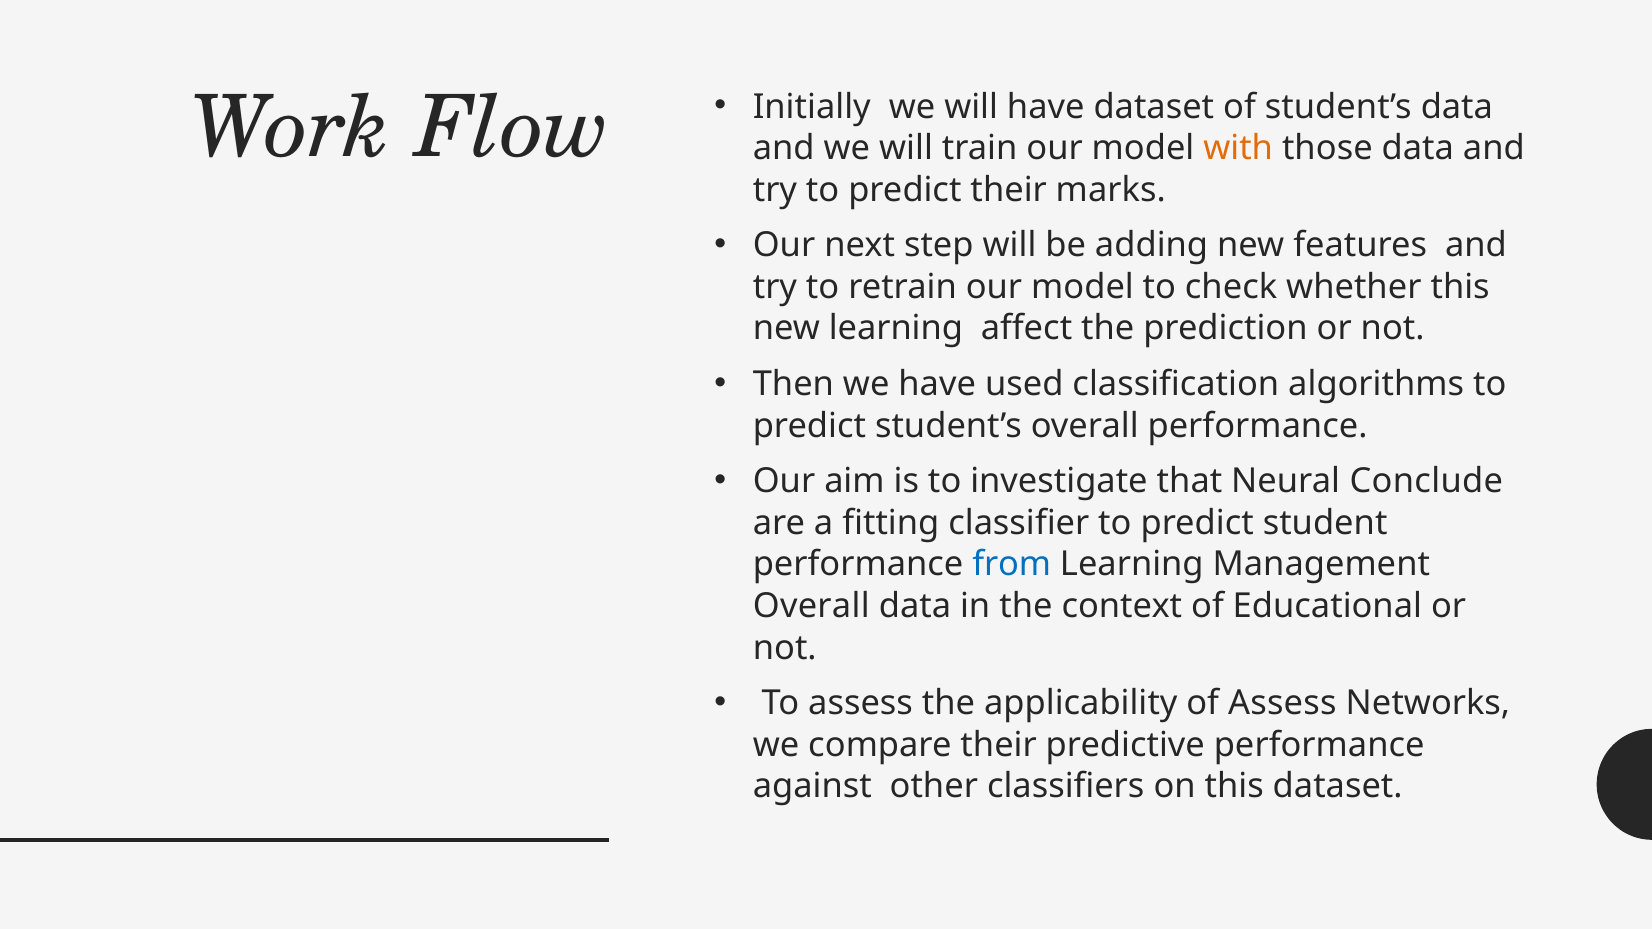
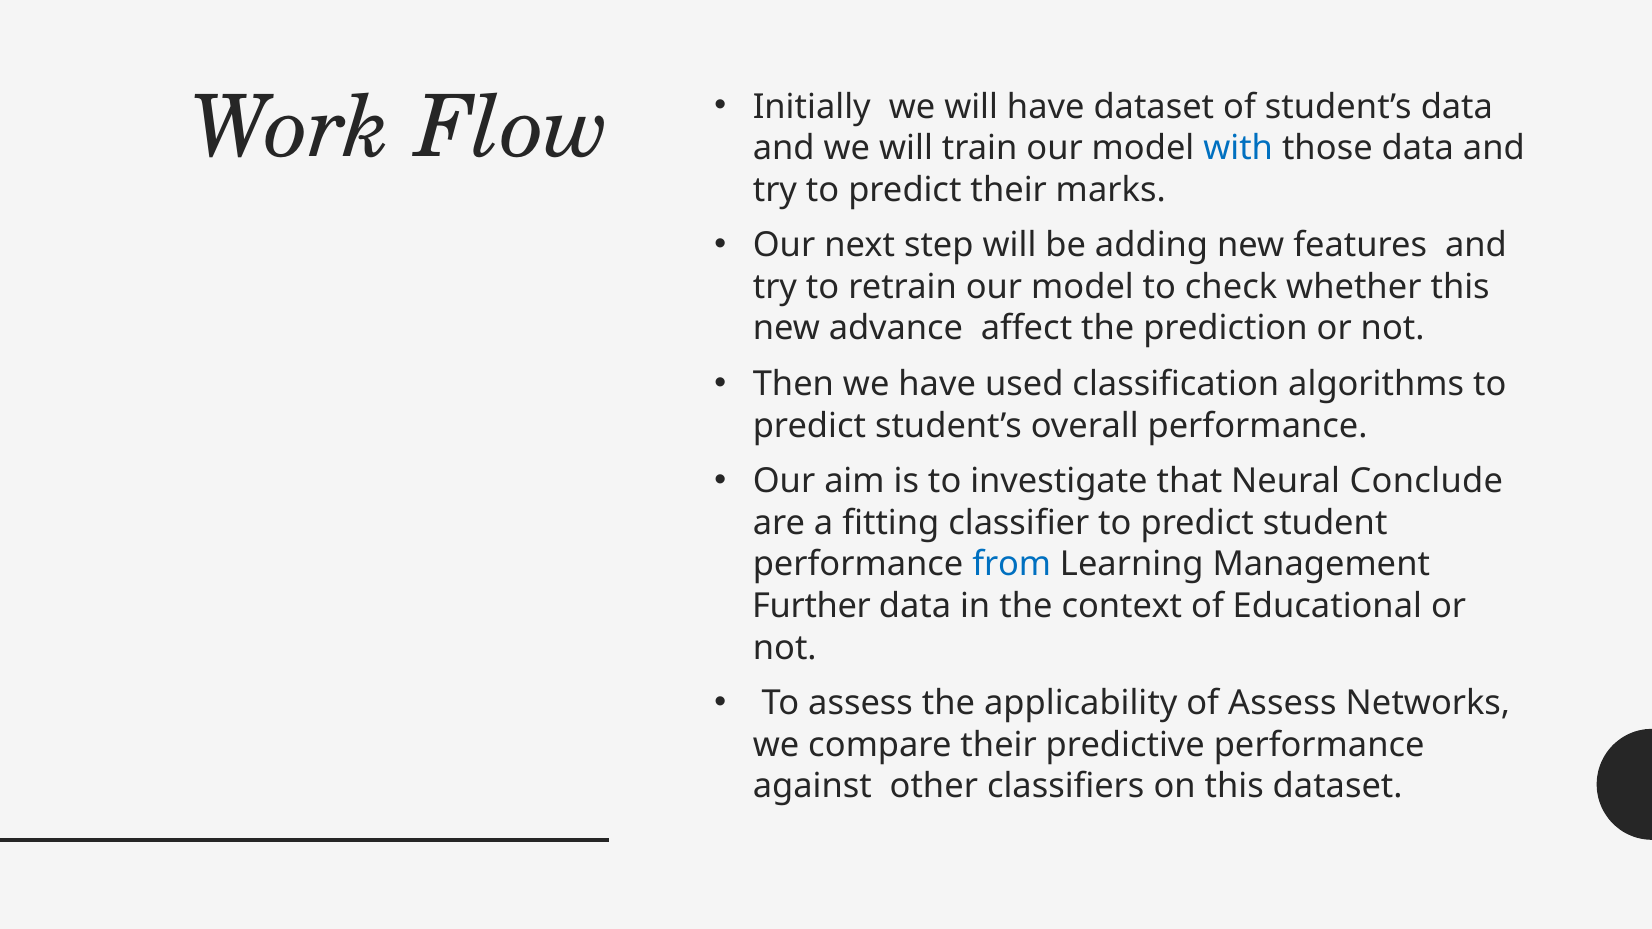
with colour: orange -> blue (1238, 148)
new learning: learning -> advance (896, 329)
Overall: Overall -> Further (812, 606)
